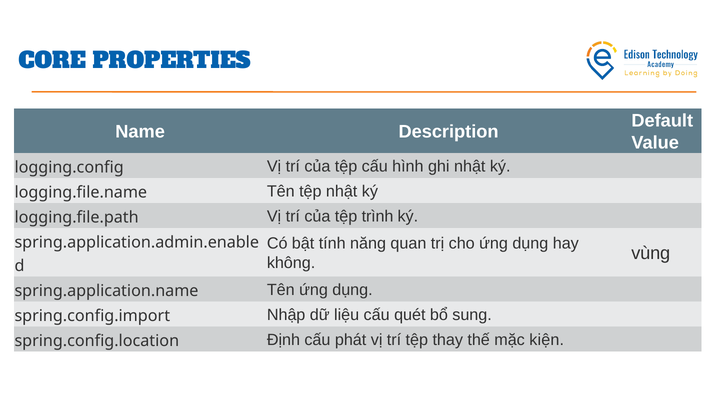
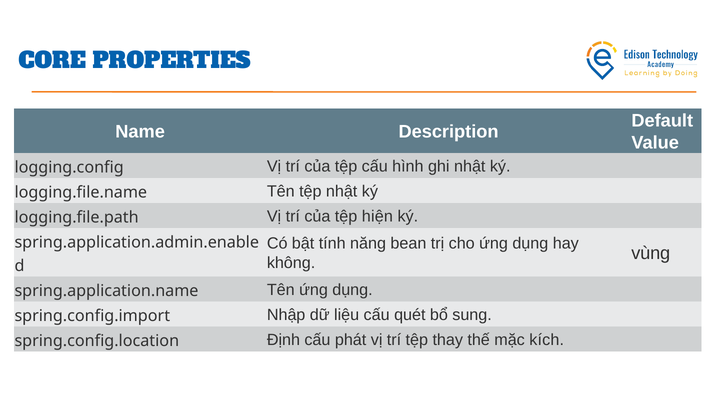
trình: trình -> hiện (377, 216)
quan: quan -> bean (408, 243)
kiện: kiện -> kích (547, 340)
